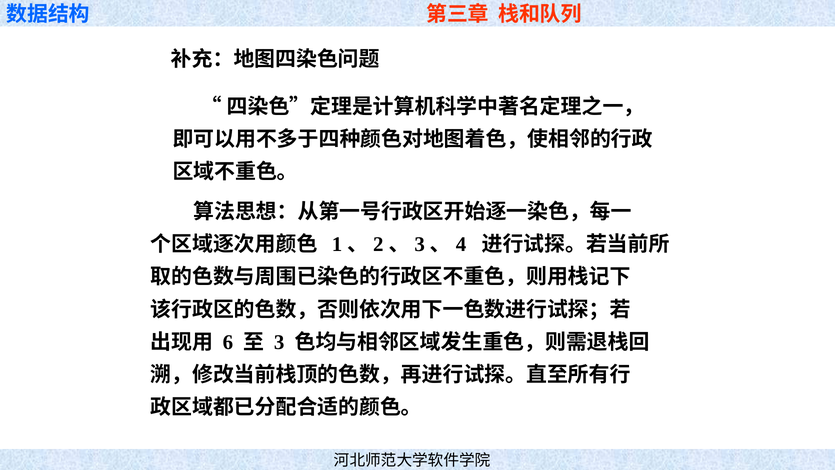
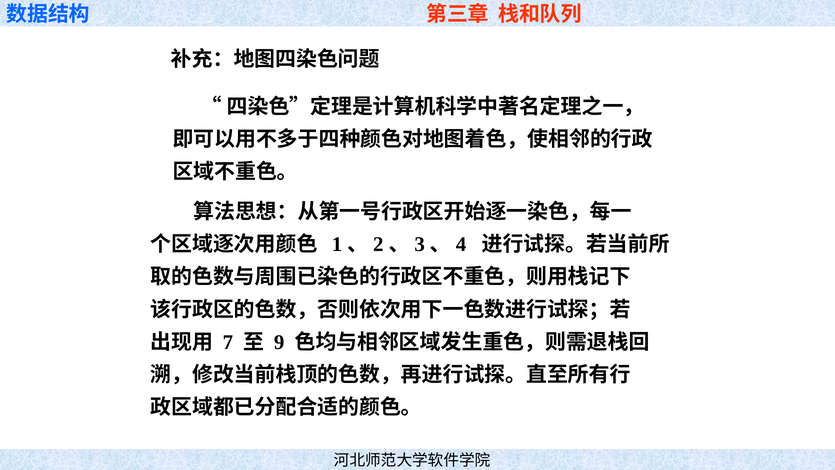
6: 6 -> 7 (228, 342)
3: 3 -> 9 (279, 342)
